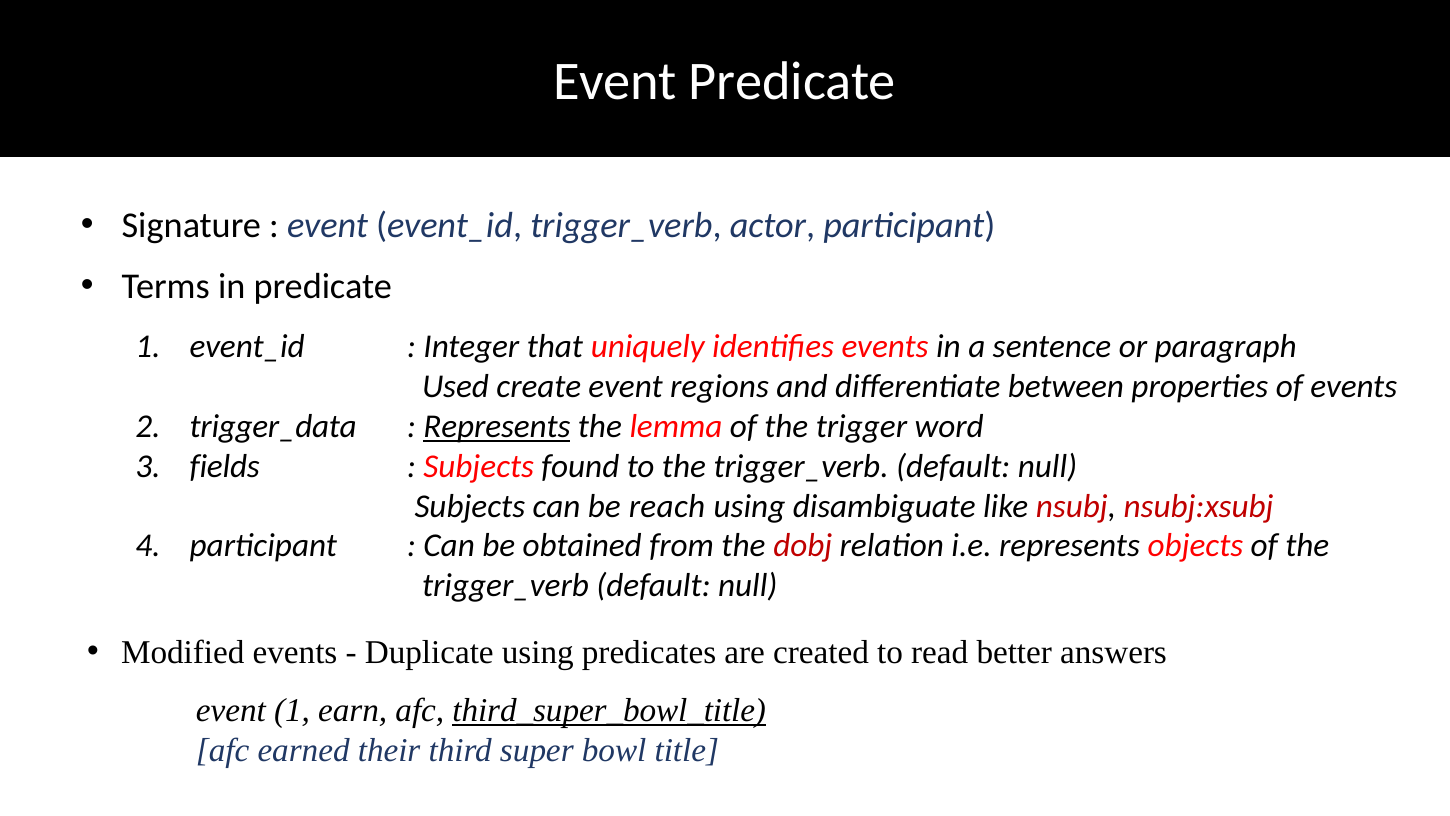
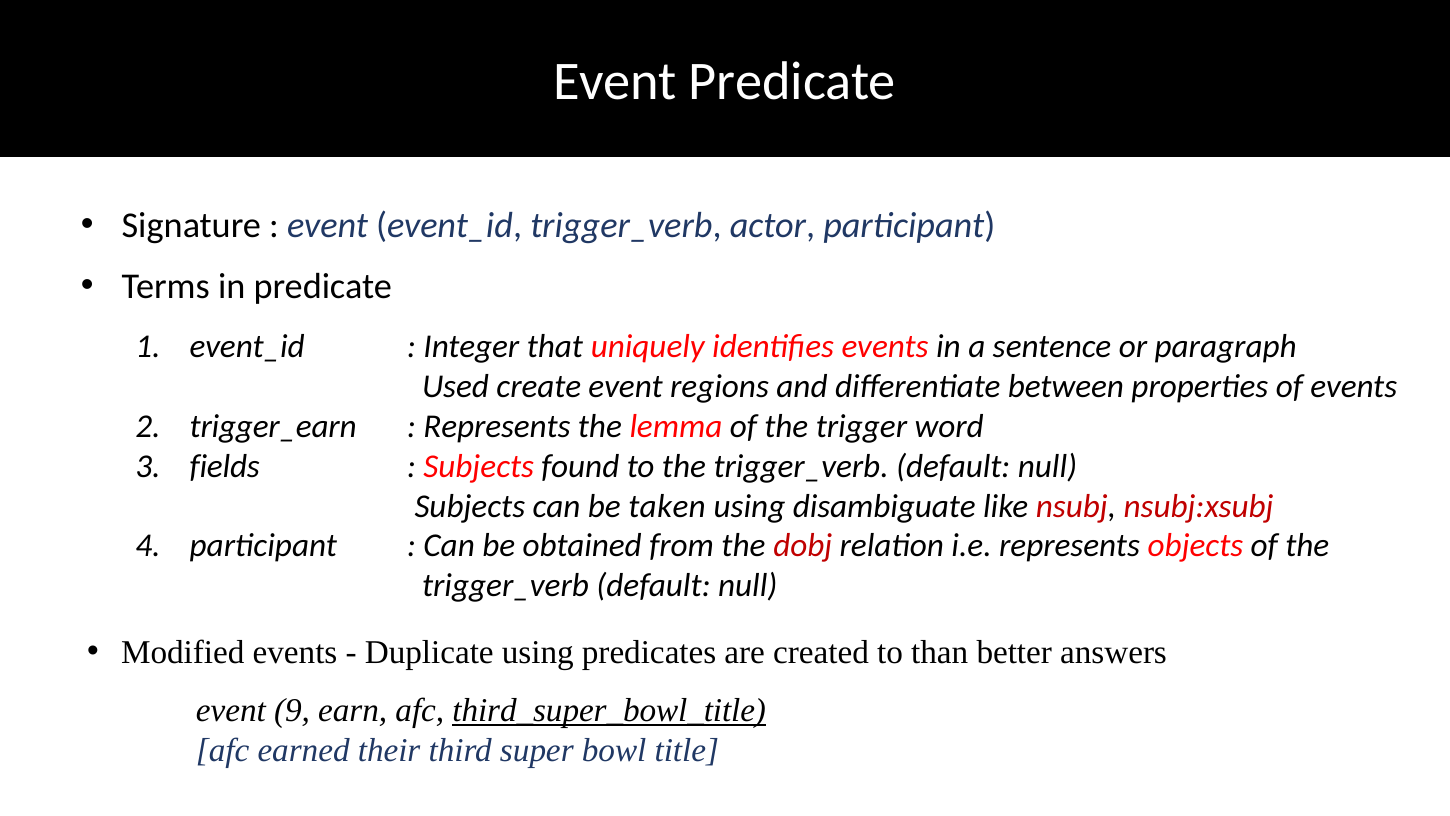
trigger_data: trigger_data -> trigger_earn (273, 426)
Represents underline: present -> none (497, 426)
reach: reach -> taken (667, 506)
read: read -> than (940, 652)
event 1: 1 -> 9 (292, 710)
